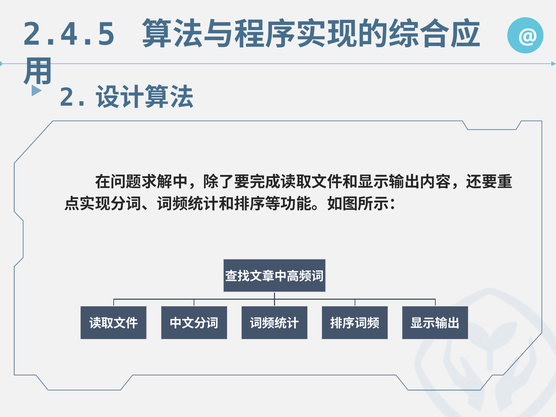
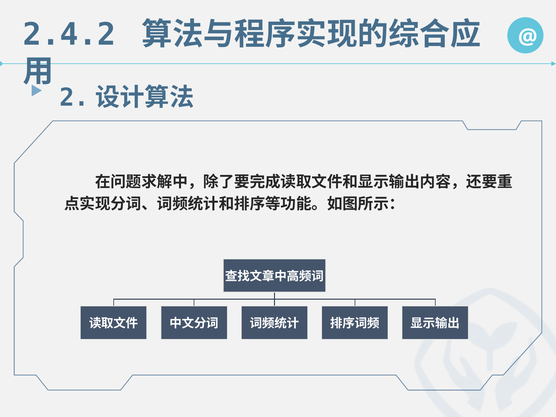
2.4.5: 2.4.5 -> 2.4.2 (69, 35)
